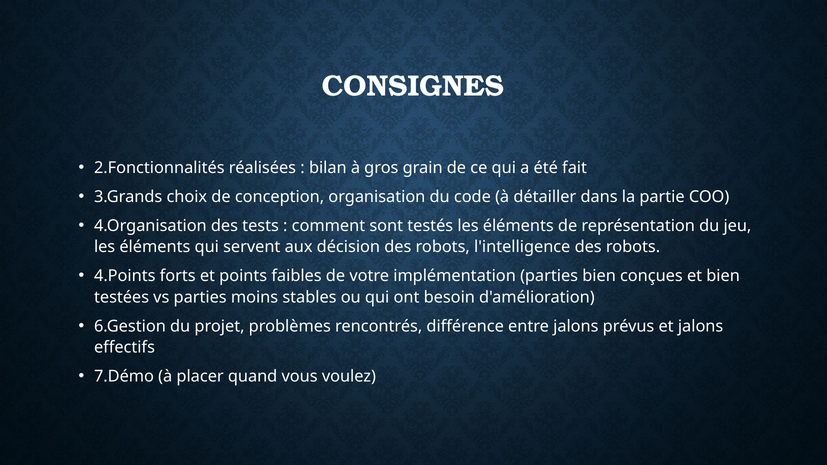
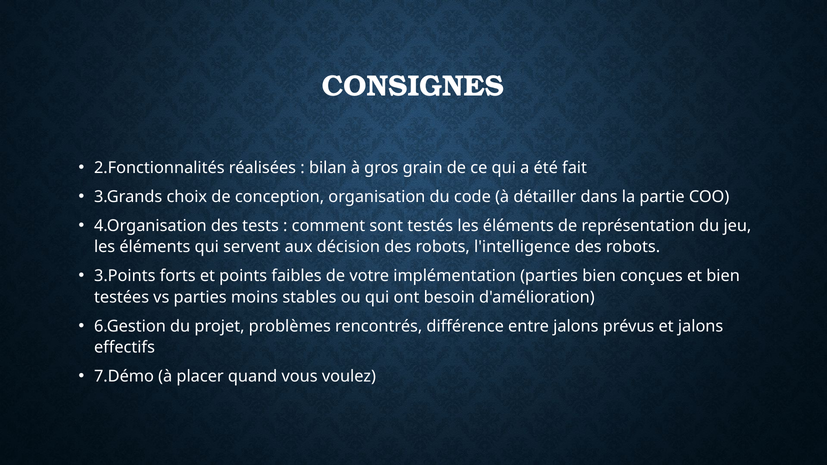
4.Points: 4.Points -> 3.Points (125, 276)
